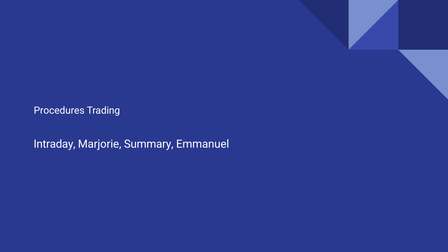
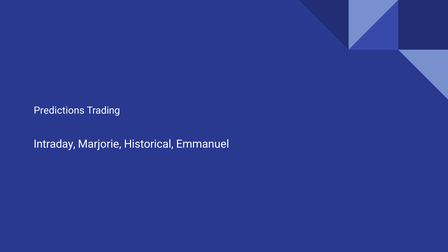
Procedures: Procedures -> Predictions (59, 110)
Summary: Summary -> Historical (149, 144)
